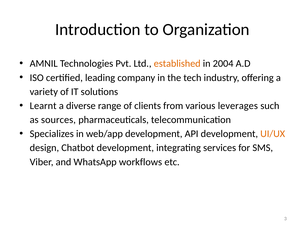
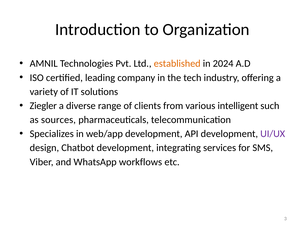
2004: 2004 -> 2024 (223, 64)
Learnt: Learnt -> Ziegler (43, 106)
leverages: leverages -> intelligent (238, 106)
UI/UX colour: orange -> purple (273, 134)
